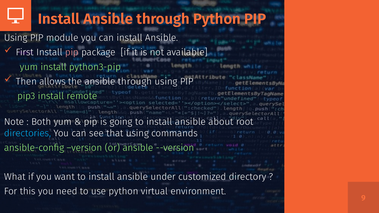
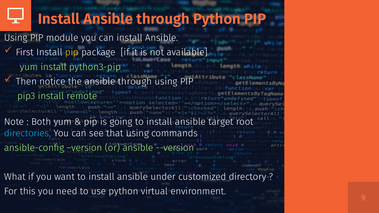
pip colour: pink -> yellow (72, 52)
allows: allows -> notice (52, 81)
about: about -> target (221, 122)
